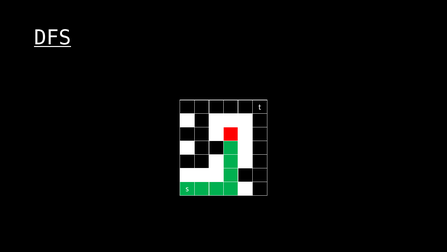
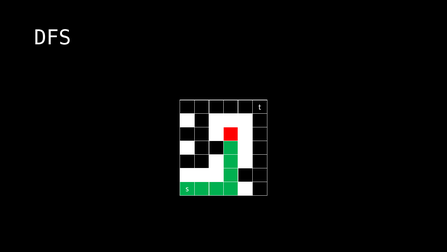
DFS underline: present -> none (53, 38)
